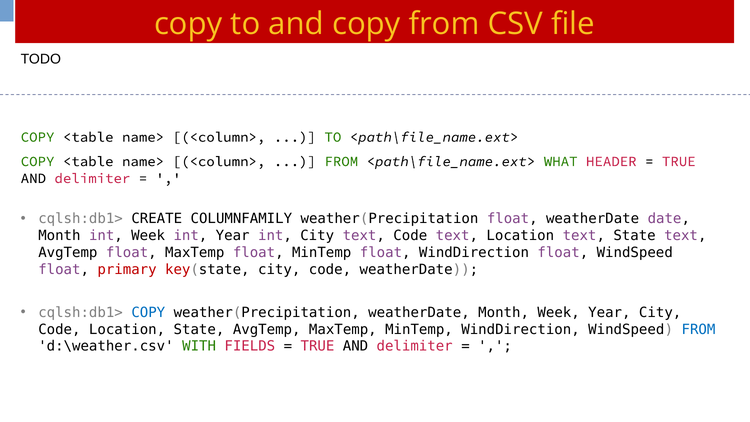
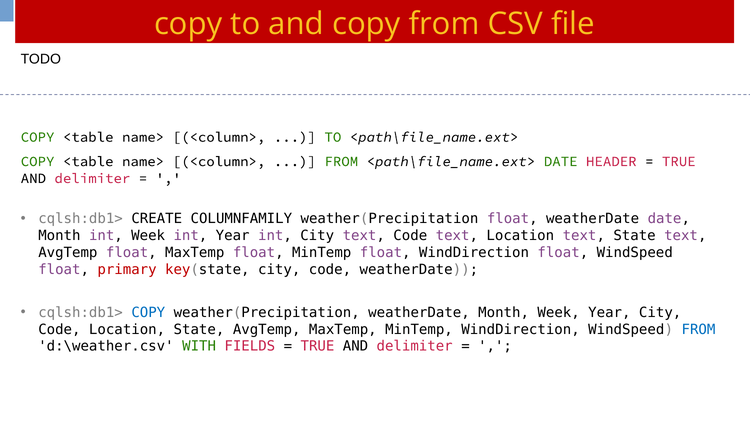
<path\file_name.ext> WHAT: WHAT -> DATE (561, 161)
